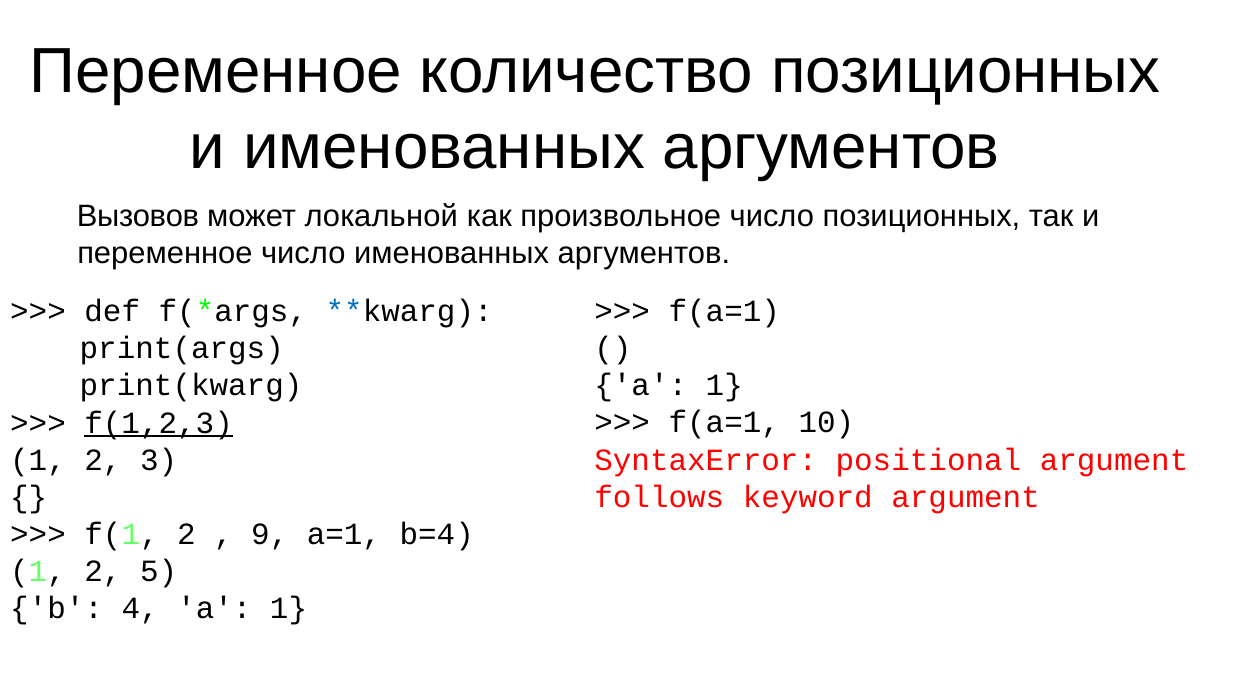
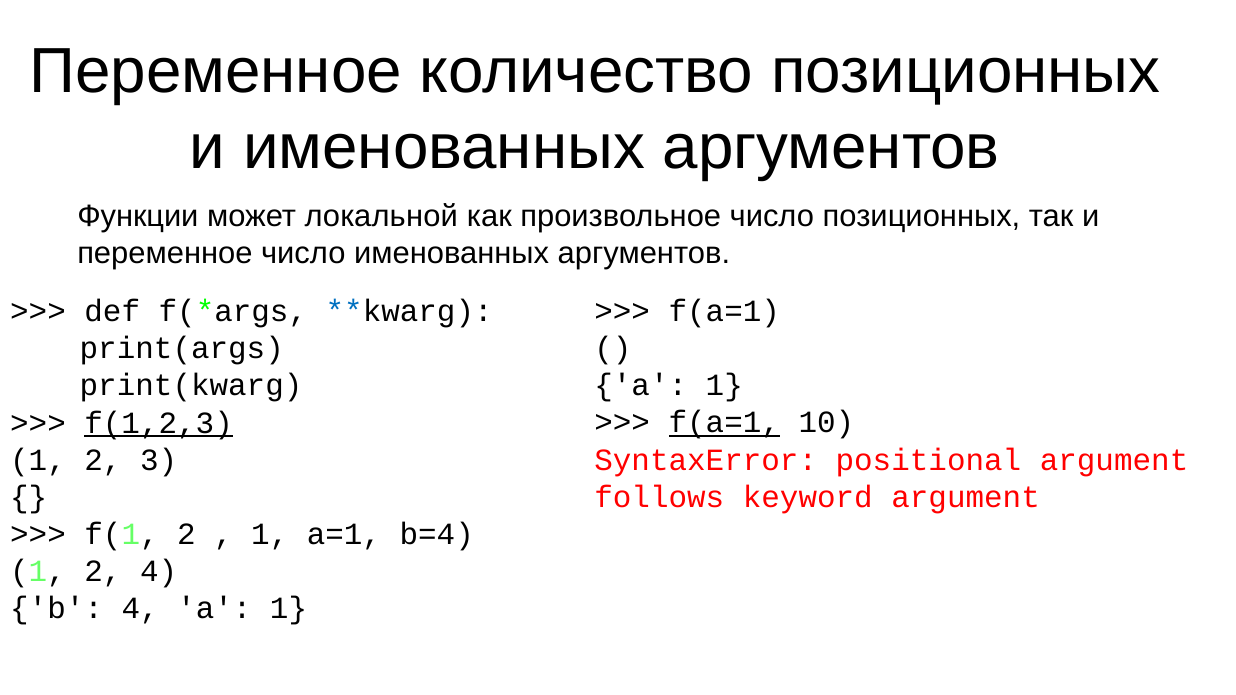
Вызовов: Вызовов -> Функции (138, 216)
f(a=1 underline: none -> present (724, 423)
9: 9 -> 1 (270, 534)
2 5: 5 -> 4 (159, 571)
